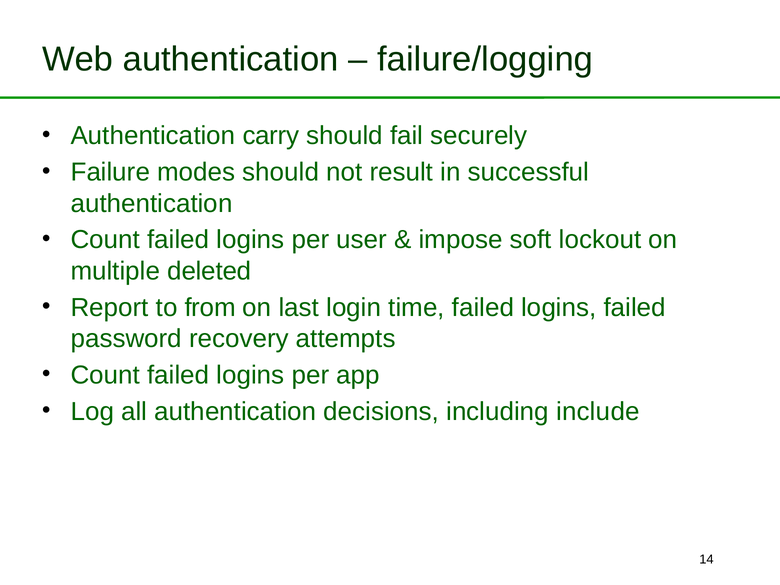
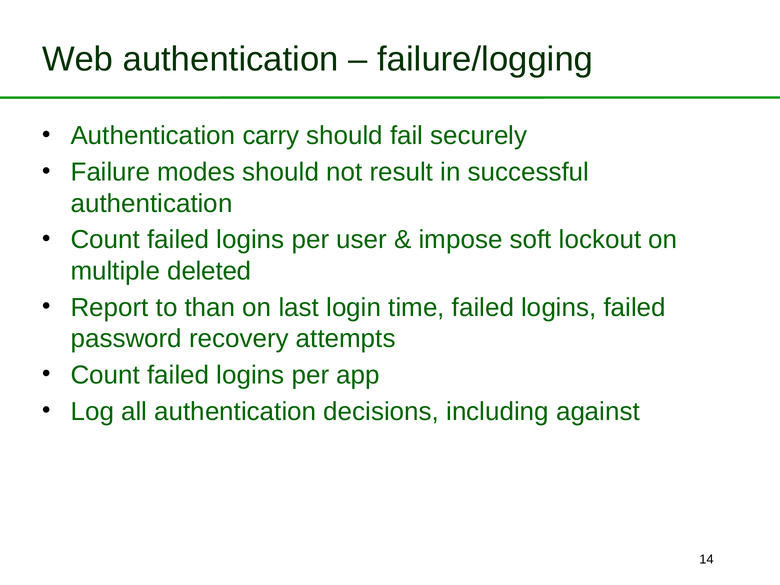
from: from -> than (210, 307)
include: include -> against (598, 411)
